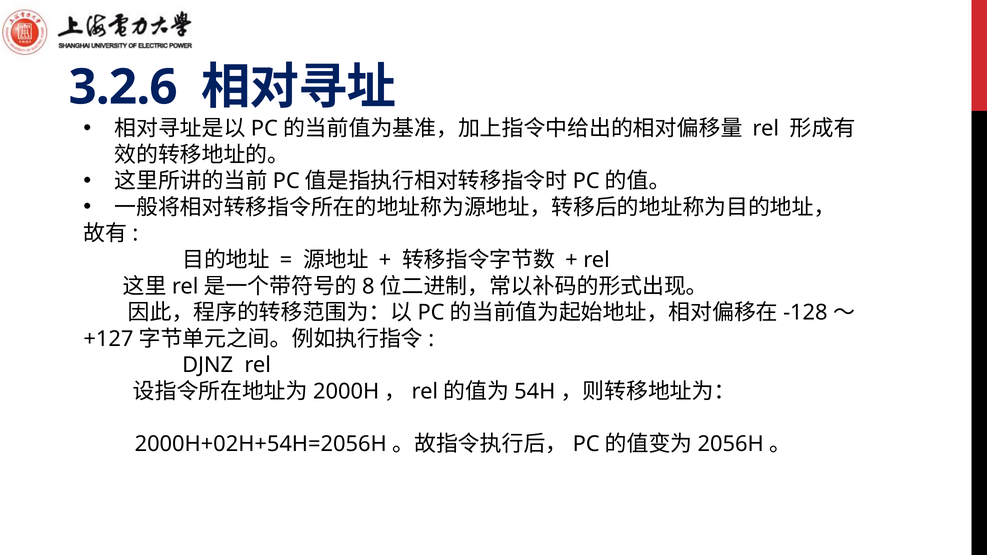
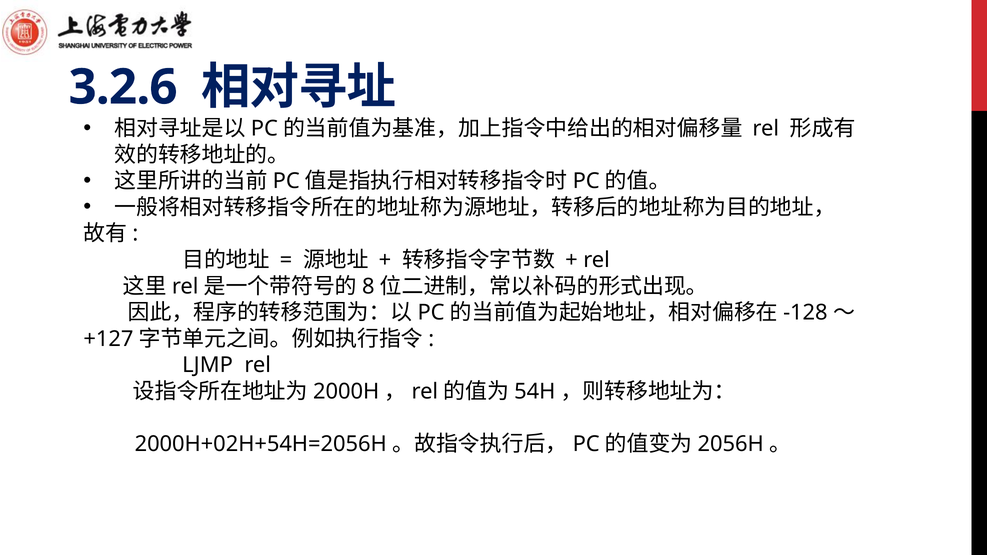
DJNZ: DJNZ -> LJMP (208, 365)
